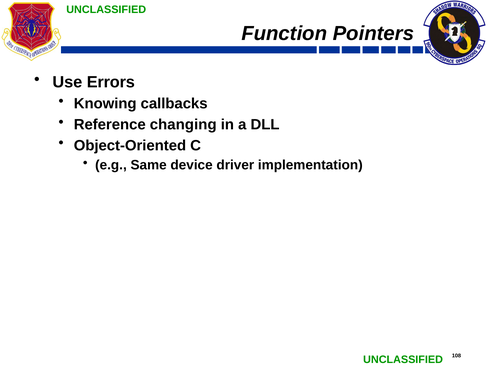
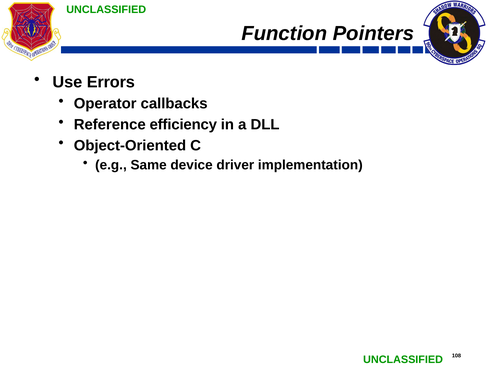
Knowing: Knowing -> Operator (105, 104)
changing: changing -> efficiency (183, 125)
